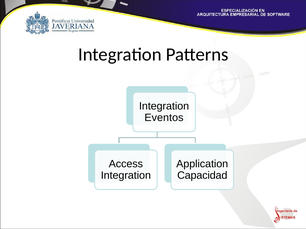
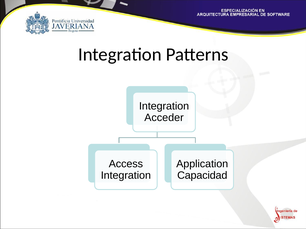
Eventos: Eventos -> Acceder (164, 118)
